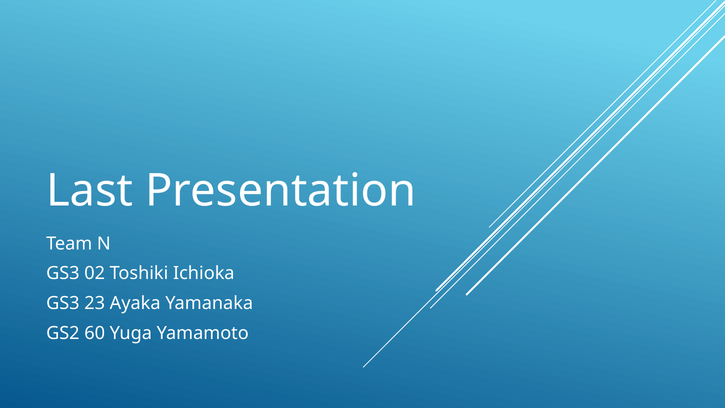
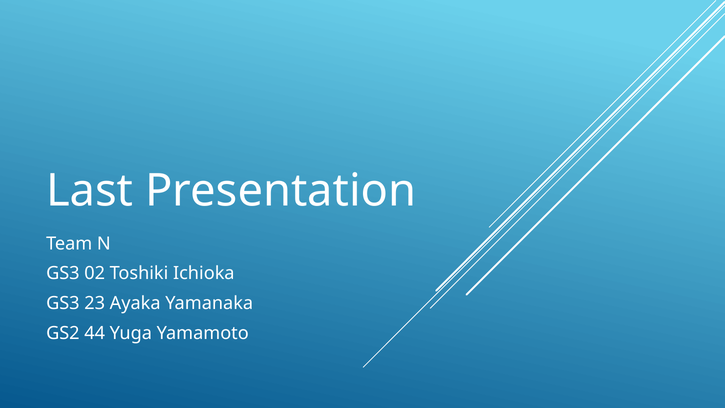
60: 60 -> 44 (95, 333)
